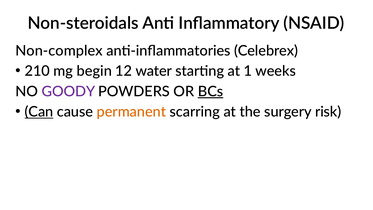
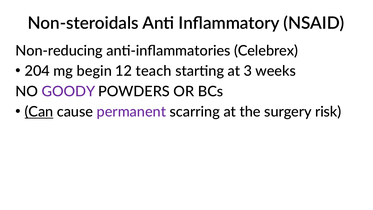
Non-complex: Non-complex -> Non-reducing (59, 51)
210: 210 -> 204 (37, 71)
water: water -> teach (154, 71)
1: 1 -> 3 (248, 71)
BCs underline: present -> none (211, 91)
permanent colour: orange -> purple (131, 112)
